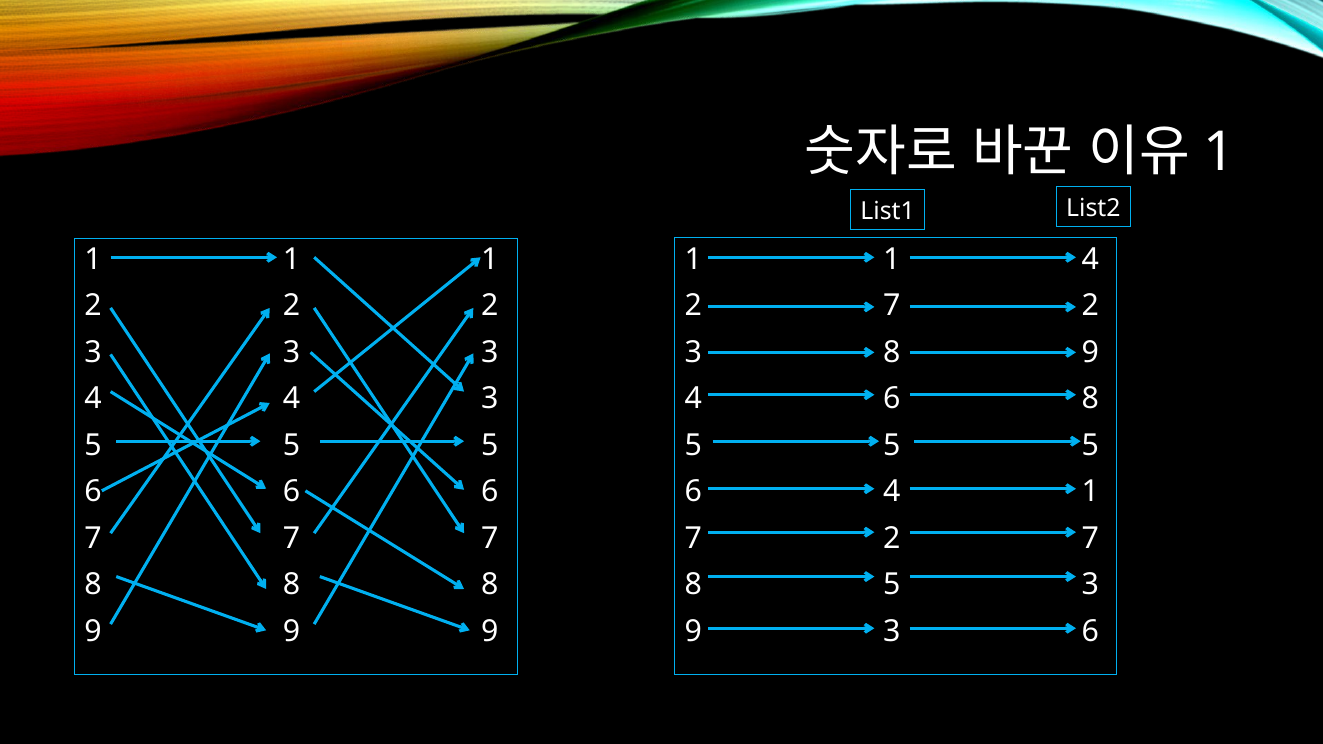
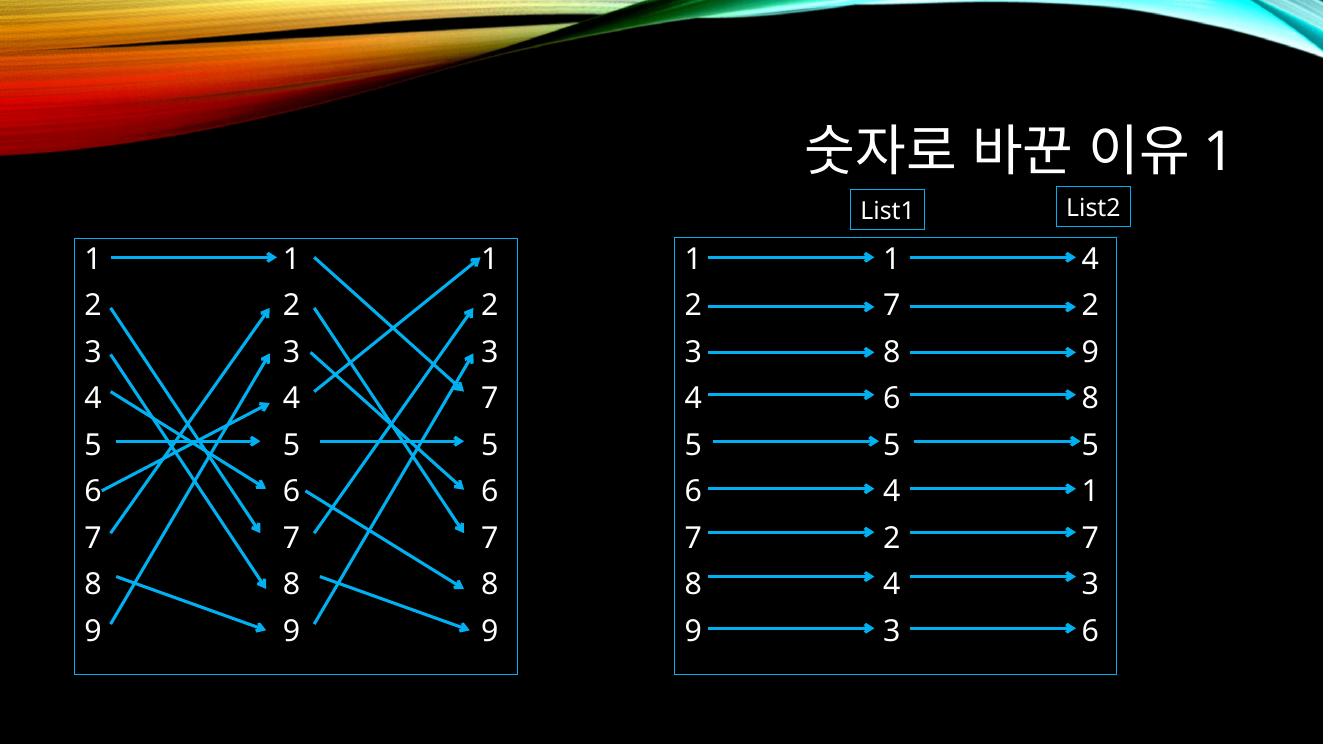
4 3: 3 -> 7 (490, 399)
5: 5 -> 4 (892, 585)
